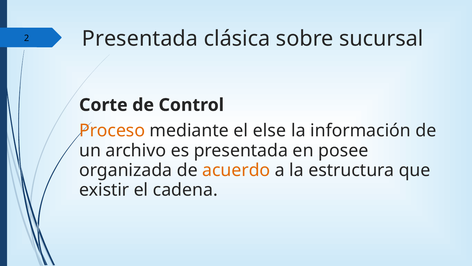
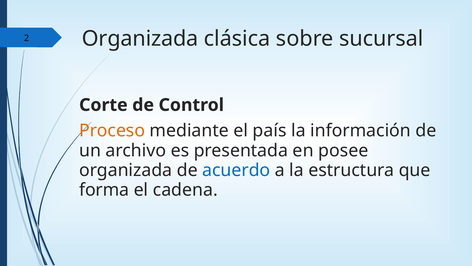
Presentada: Presentada -> Organizada (140, 39)
else: else -> país (270, 130)
acuerdo colour: orange -> blue (236, 170)
existir: existir -> forma (104, 190)
